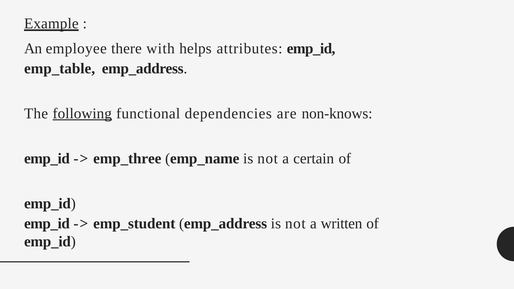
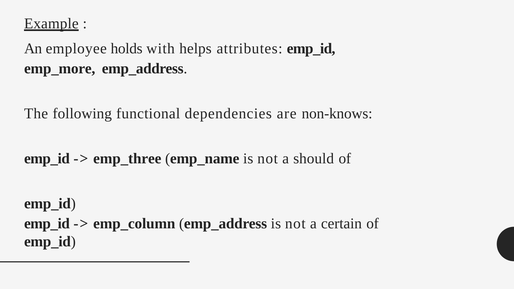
there: there -> holds (127, 49)
emp_table: emp_table -> emp_more (60, 68)
following underline: present -> none (82, 114)
certain: certain -> should (314, 159)
emp_student: emp_student -> emp_column (134, 224)
written: written -> certain (341, 224)
